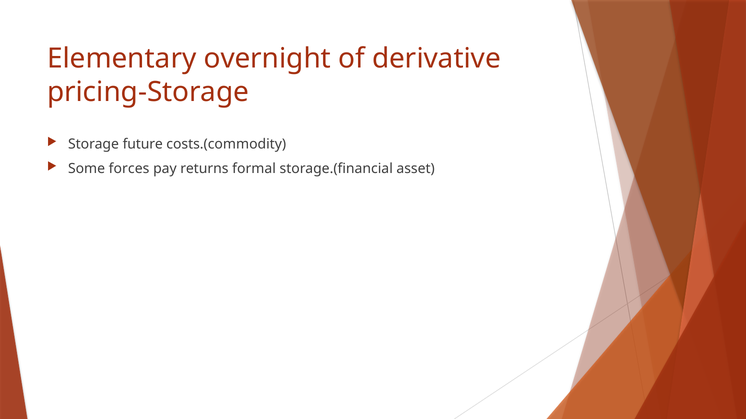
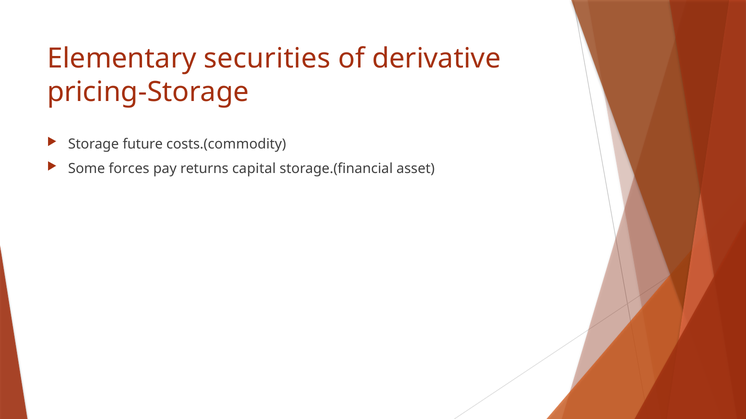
overnight: overnight -> securities (267, 59)
formal: formal -> capital (254, 169)
